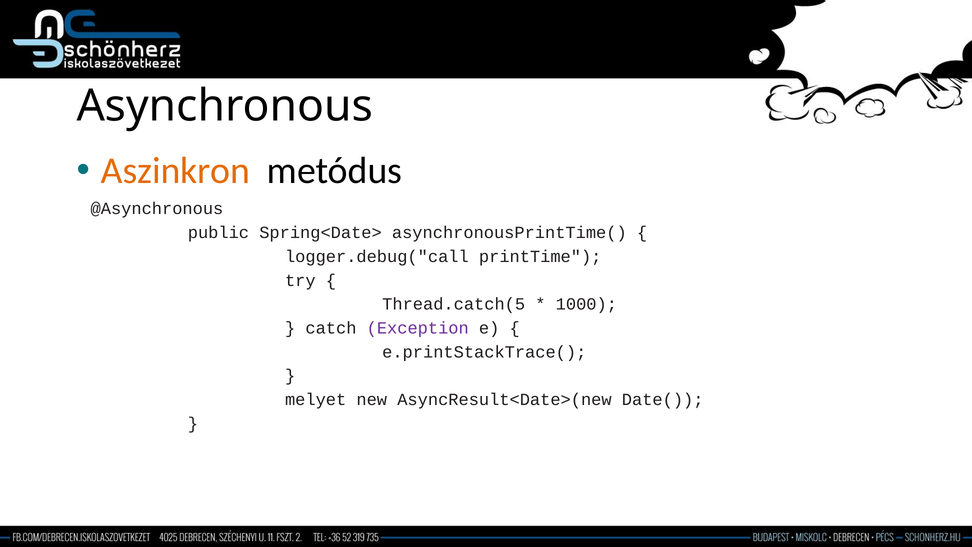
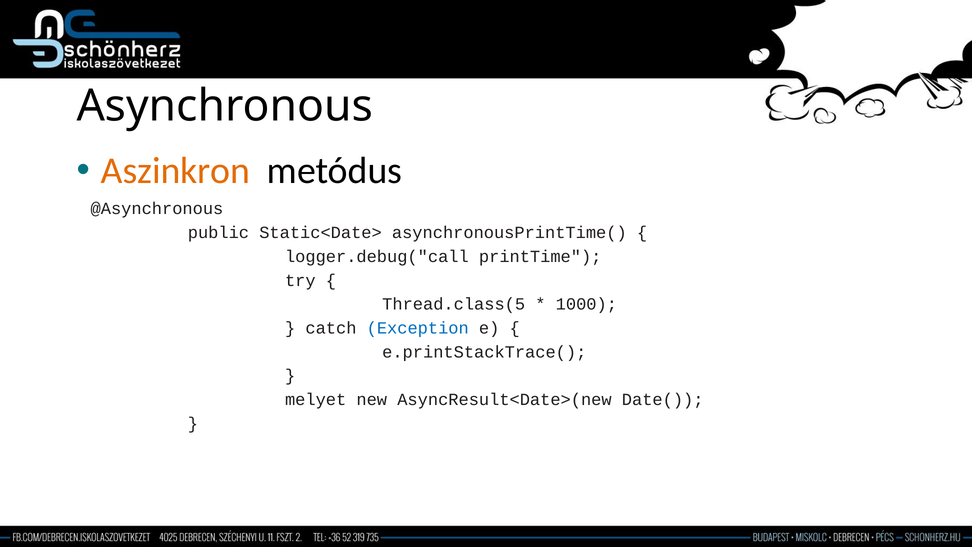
Spring<Date>: Spring<Date> -> Static<Date> (321, 233)
Thread.catch(5: Thread.catch(5 -> Thread.class(5 (454, 304)
Exception colour: purple -> blue (418, 328)
